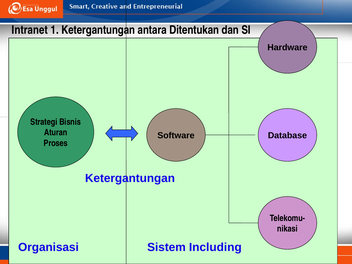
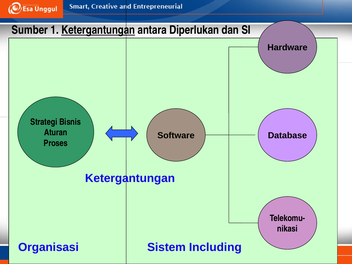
Intranet: Intranet -> Sumber (30, 30)
Ketergantungan underline: none -> present (98, 30)
Ditentukan: Ditentukan -> Diperlukan (194, 30)
